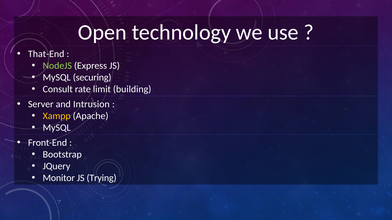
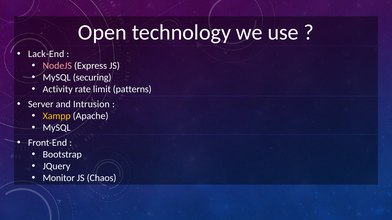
That-End: That-End -> Lack-End (46, 54)
NodeJS colour: light green -> pink (57, 66)
Consult: Consult -> Activity (58, 89)
building: building -> patterns (132, 89)
Trying: Trying -> Chaos (102, 178)
